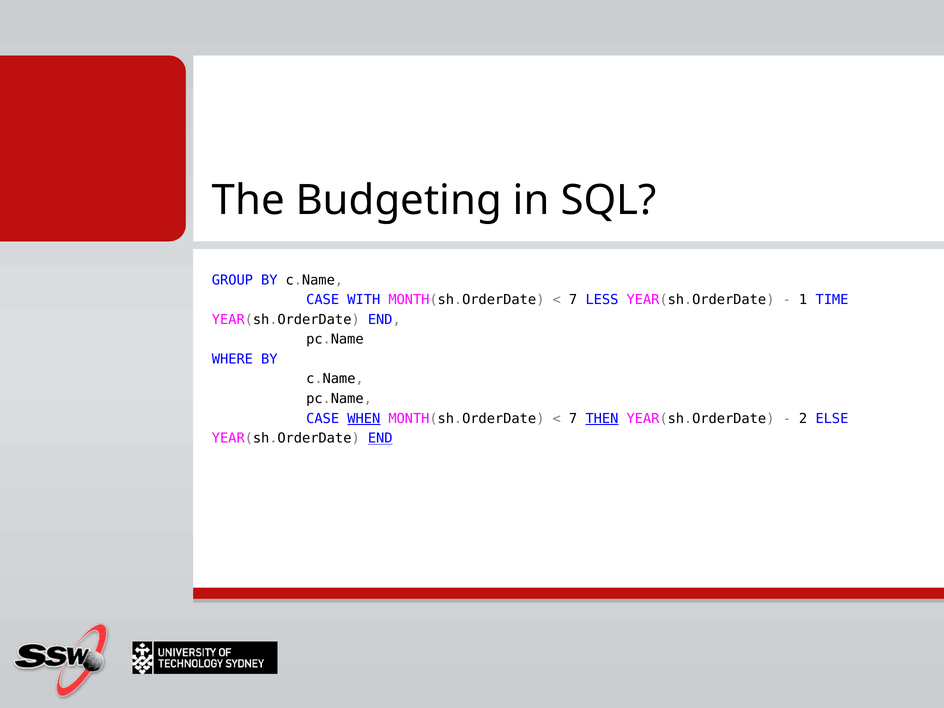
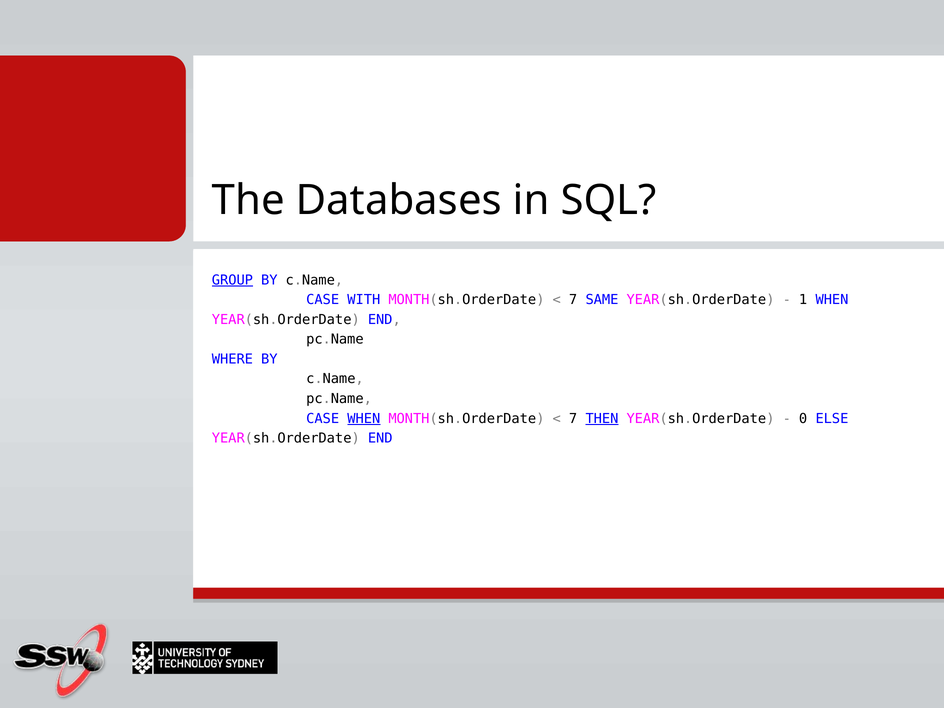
Budgeting: Budgeting -> Databases (399, 200)
GROUP underline: none -> present (232, 280)
LESS: LESS -> SAME (602, 300)
1 TIME: TIME -> WHEN (832, 300)
2: 2 -> 0 (803, 418)
END underline: present -> none (380, 438)
